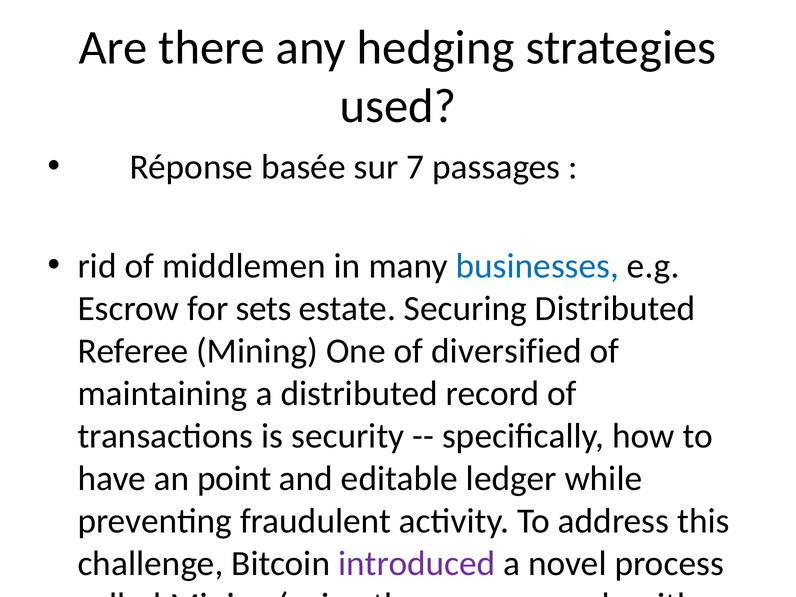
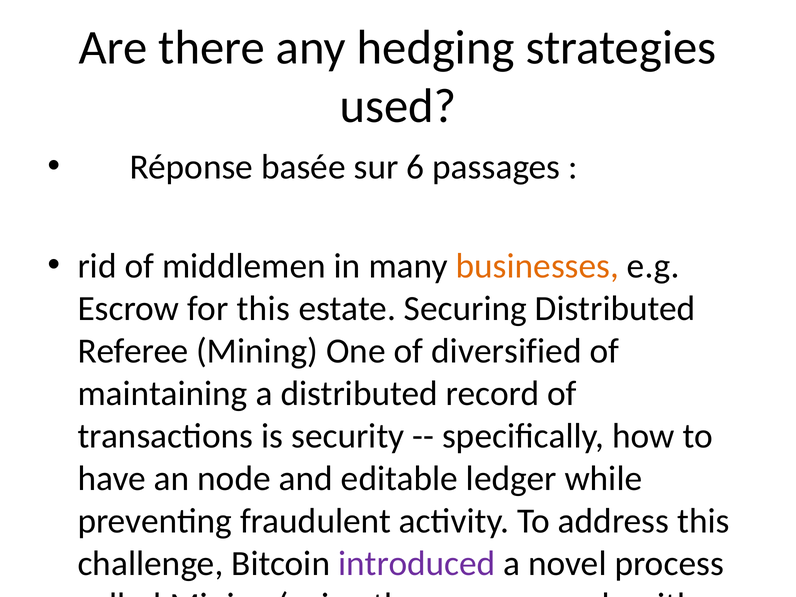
7: 7 -> 6 (415, 167)
businesses colour: blue -> orange (537, 266)
for sets: sets -> this (263, 309)
point: point -> node (234, 478)
